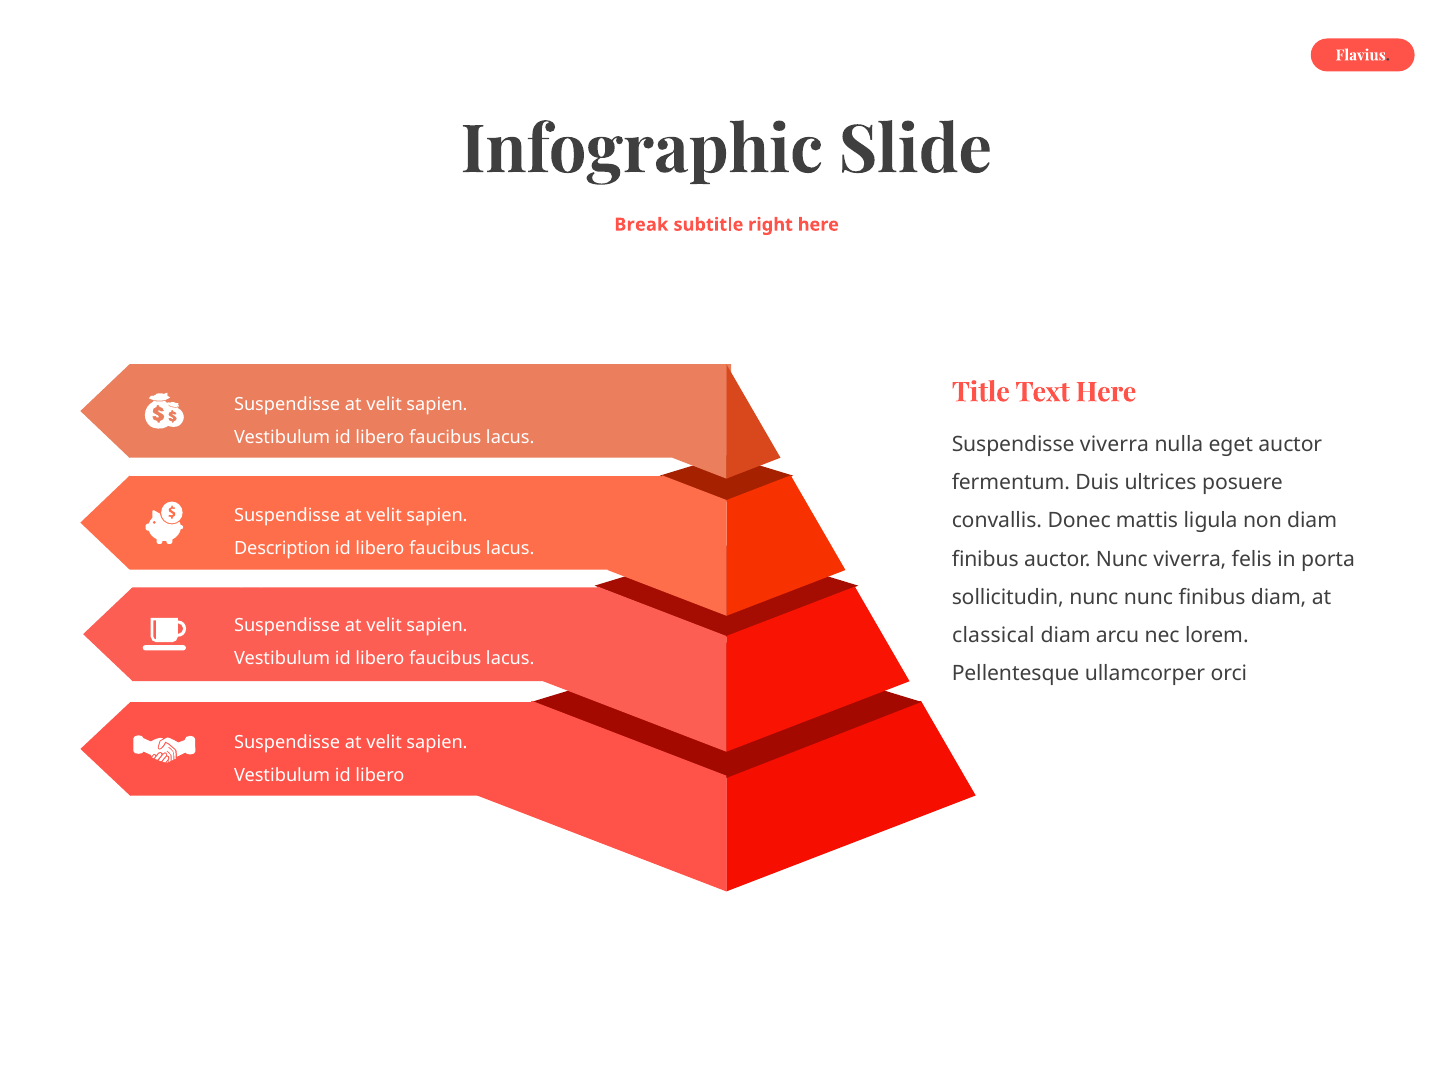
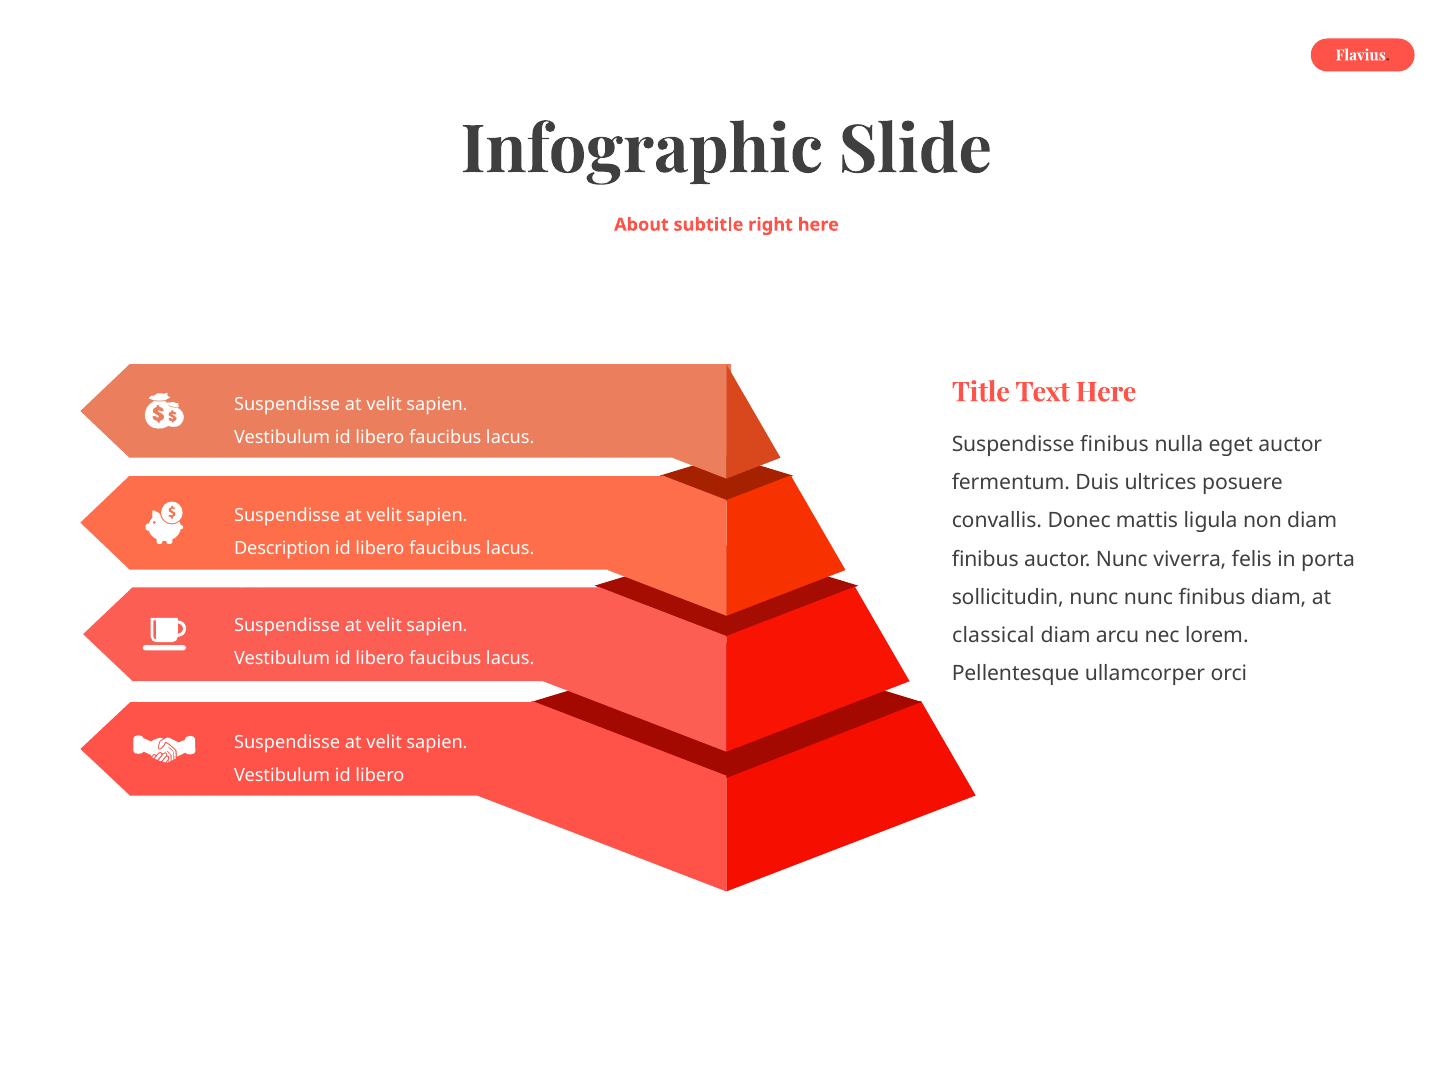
Break: Break -> About (641, 225)
Suspendisse viverra: viverra -> finibus (1114, 445)
